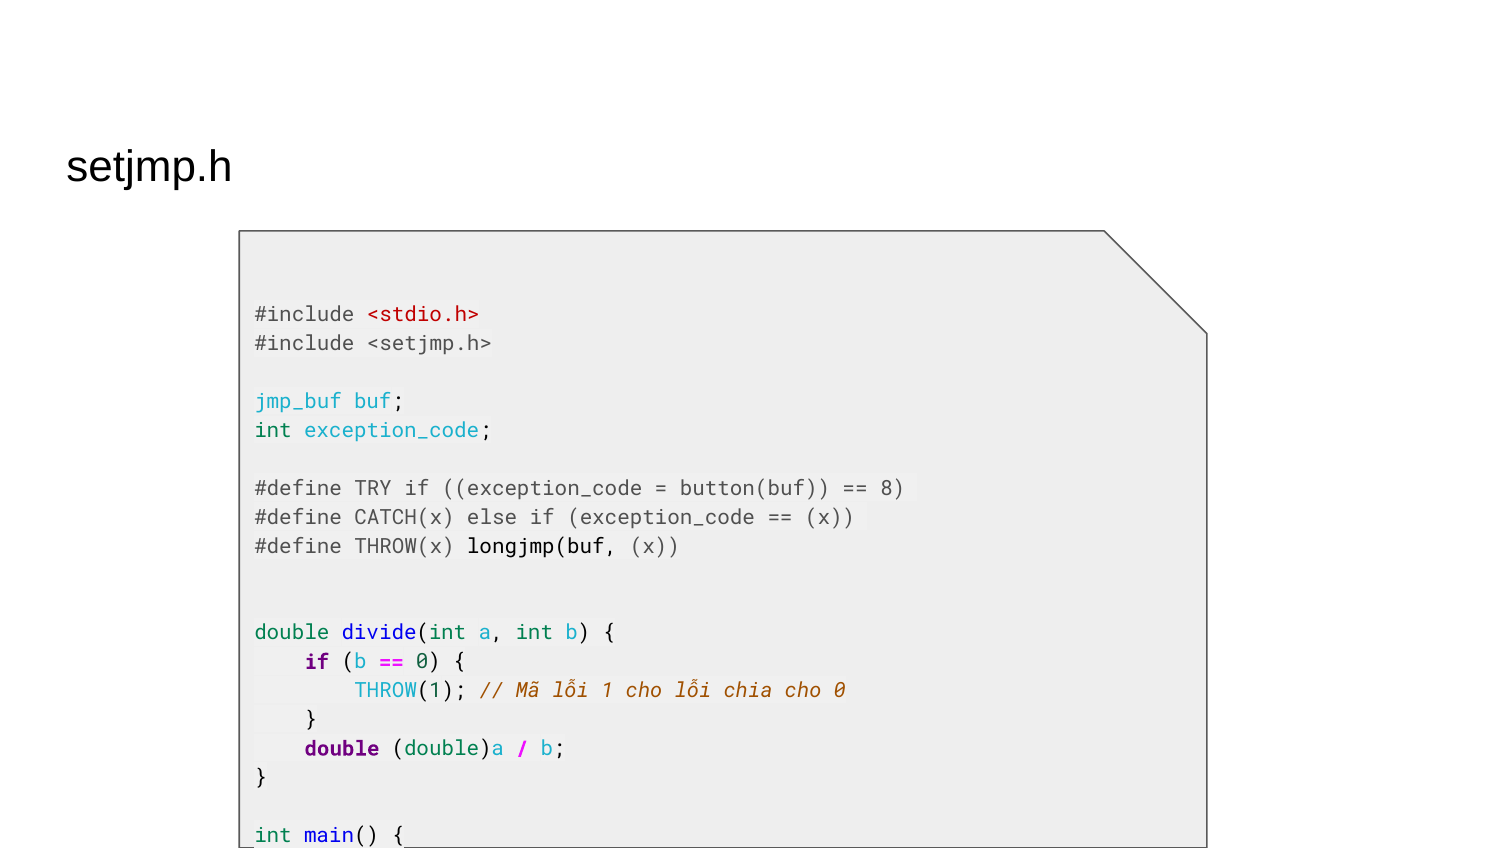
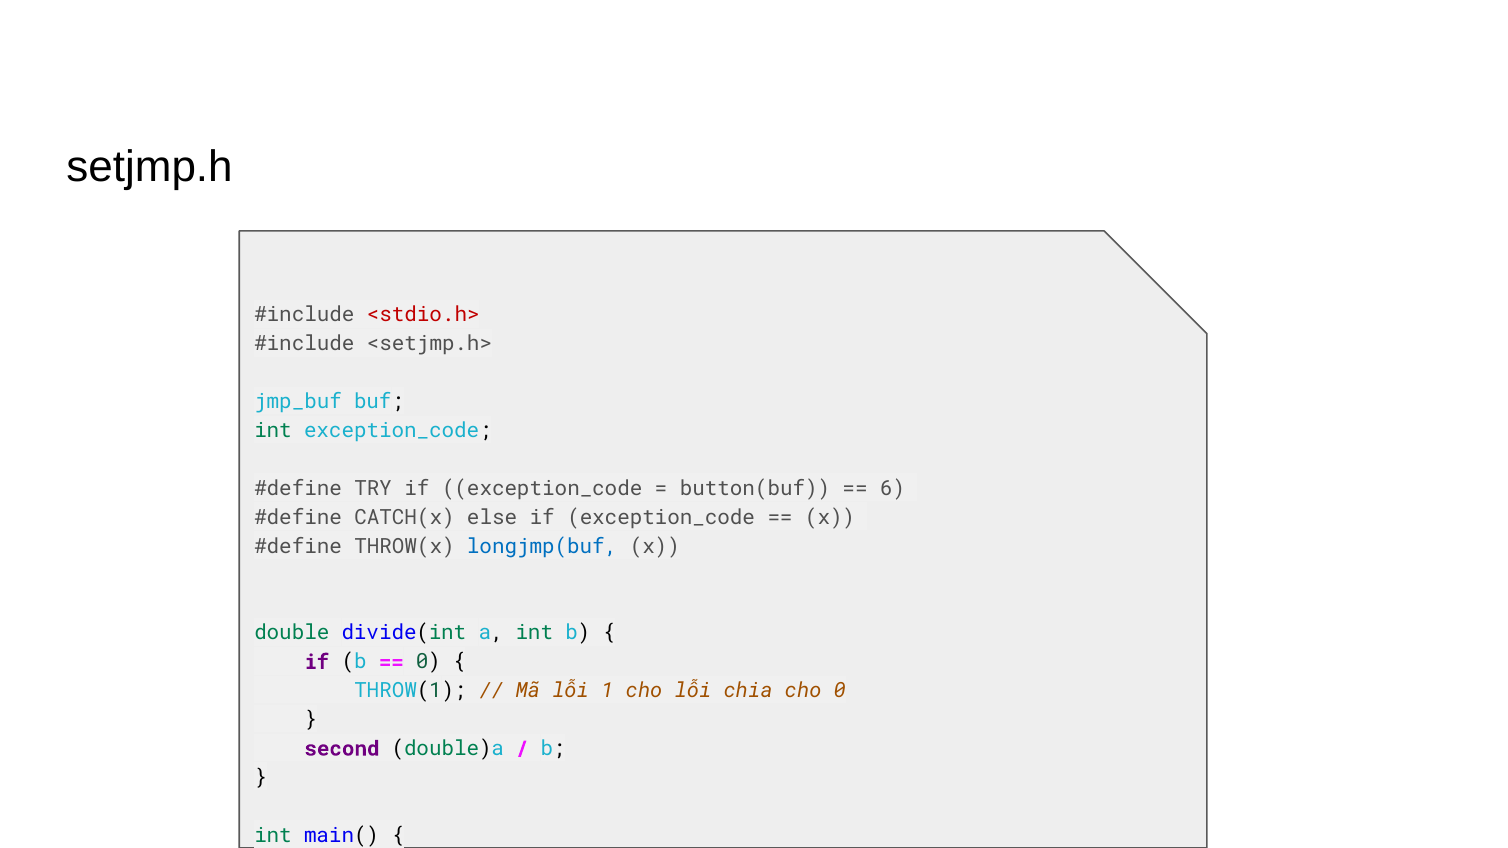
8: 8 -> 6 (893, 489)
longjmp(buf colour: black -> blue (542, 546)
double: double -> second (342, 749)
